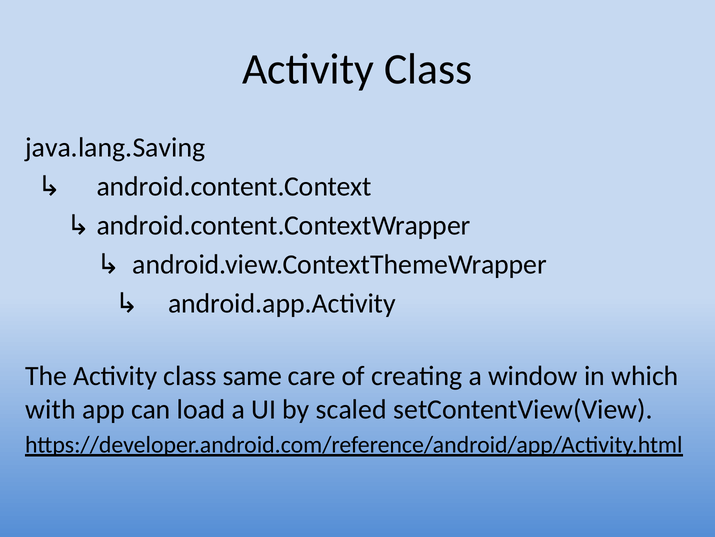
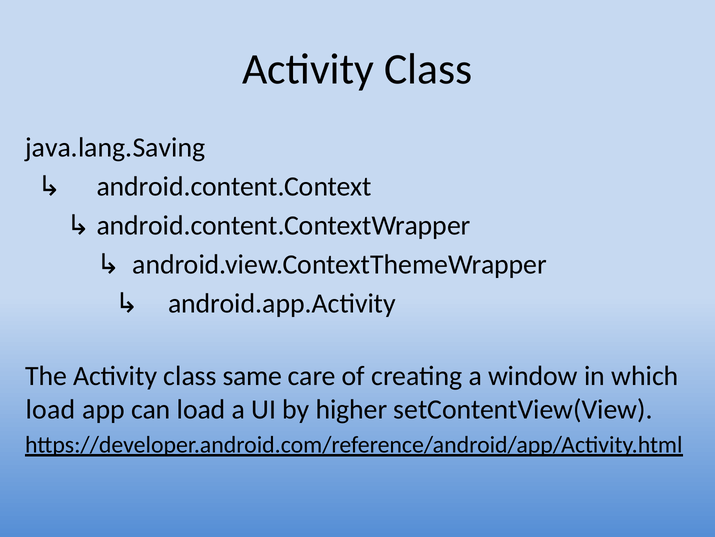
with: with -> load (50, 409)
scaled: scaled -> higher (351, 409)
